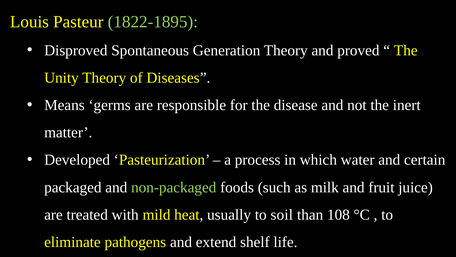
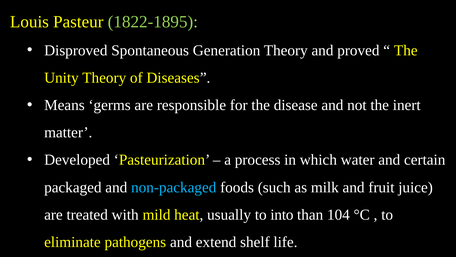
non-packaged colour: light green -> light blue (174, 187)
soil: soil -> into (282, 214)
108: 108 -> 104 (338, 214)
